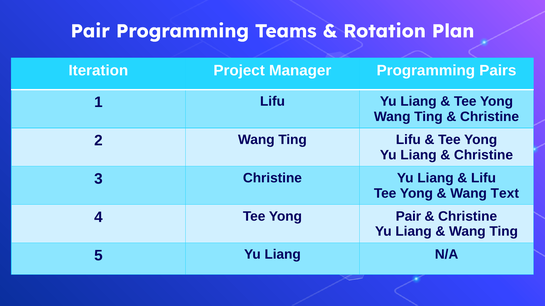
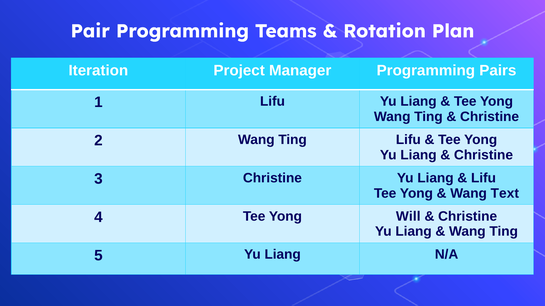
Yong Pair: Pair -> Will (408, 217)
